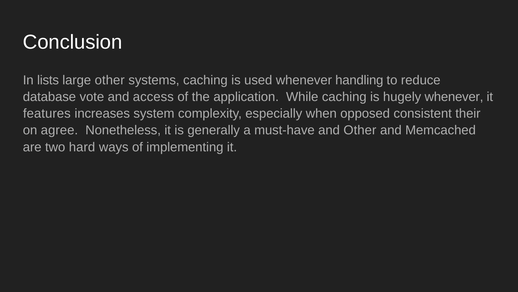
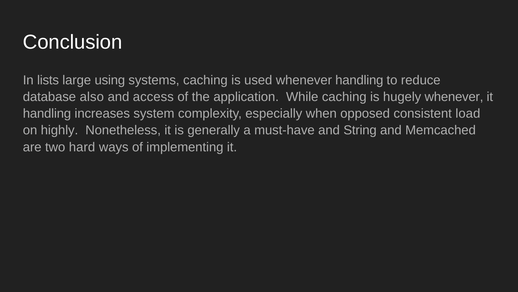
large other: other -> using (110, 80)
vote: vote -> also (92, 97)
features: features -> handling (47, 113)
their: their -> load (468, 113)
agree: agree -> highly (59, 130)
and Other: Other -> String (360, 130)
